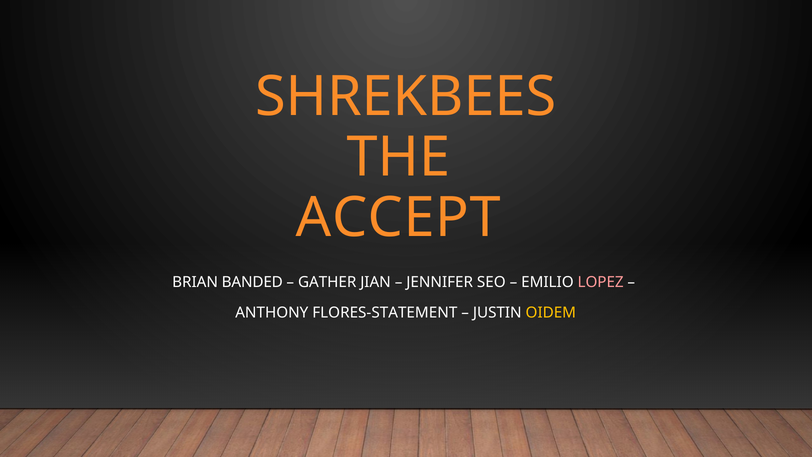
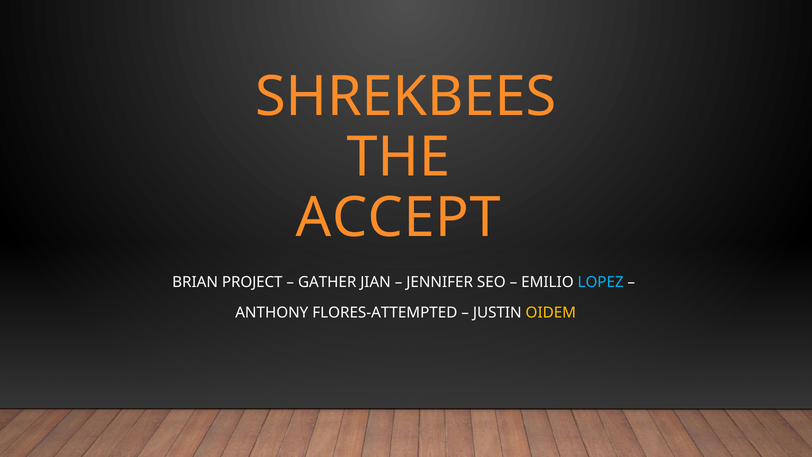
BANDED: BANDED -> PROJECT (252, 282)
LOPEZ colour: pink -> light blue (601, 282)
FLORES-STATEMENT: FLORES-STATEMENT -> FLORES-ATTEMPTED (385, 312)
